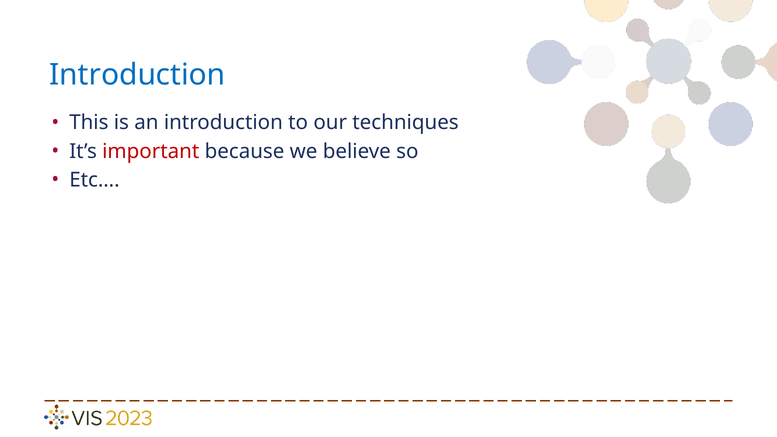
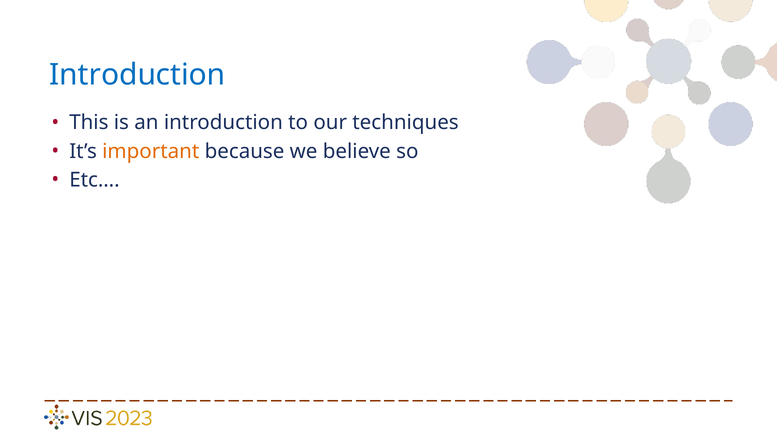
important colour: red -> orange (151, 151)
